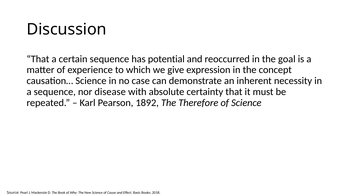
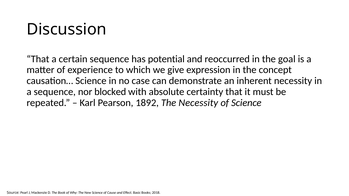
disease: disease -> blocked (110, 92)
The Therefore: Therefore -> Necessity (198, 103)
